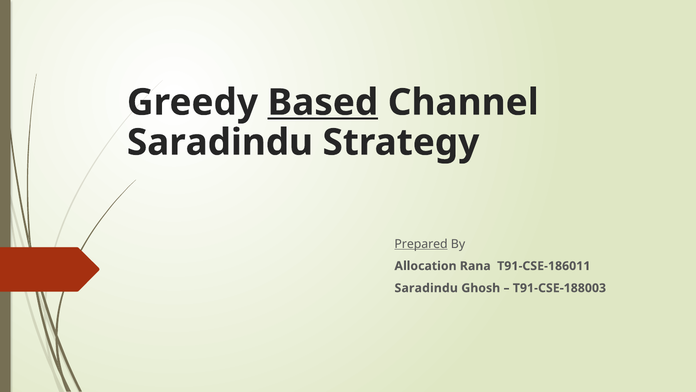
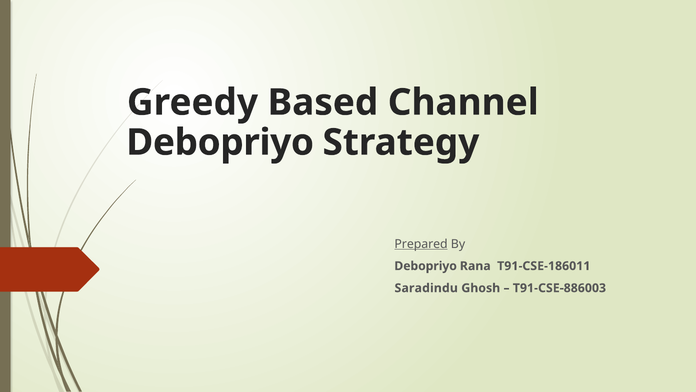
Based underline: present -> none (323, 102)
Saradindu: Saradindu -> Debopriyo (220, 142)
Allocation: Allocation -> Debopriyo (426, 266)
T91-CSE-188003: T91-CSE-188003 -> T91-CSE-886003 (559, 288)
